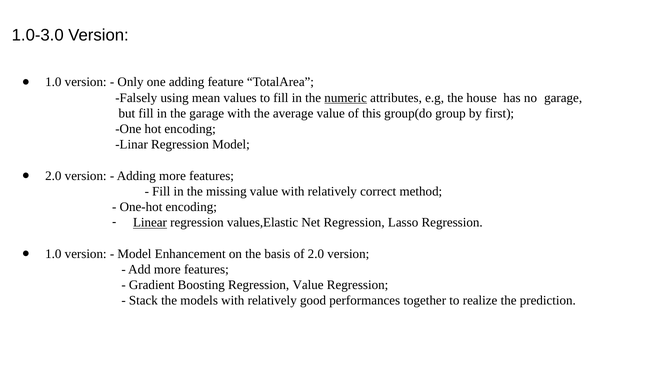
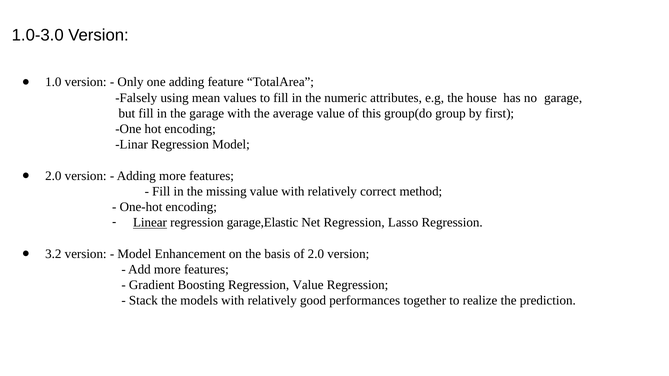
numeric underline: present -> none (346, 98)
values,Elastic: values,Elastic -> garage,Elastic (263, 223)
1.0: 1.0 -> 3.2 (53, 254)
